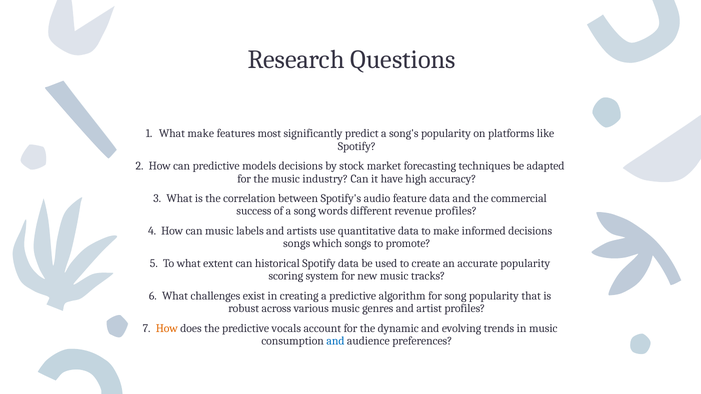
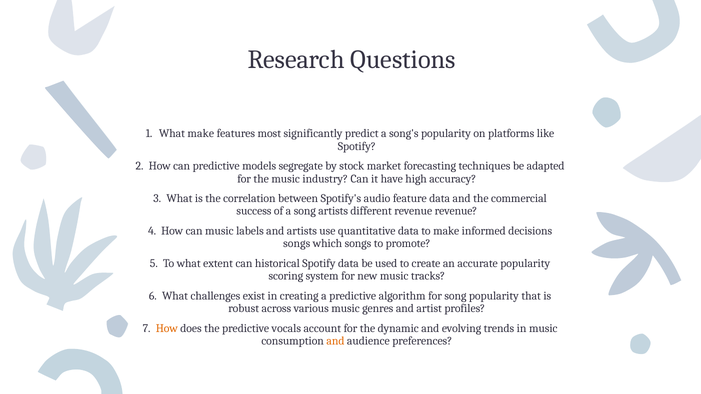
models decisions: decisions -> segregate (301, 166)
song words: words -> artists (333, 211)
revenue profiles: profiles -> revenue (456, 211)
and colour: blue -> orange (335, 341)
